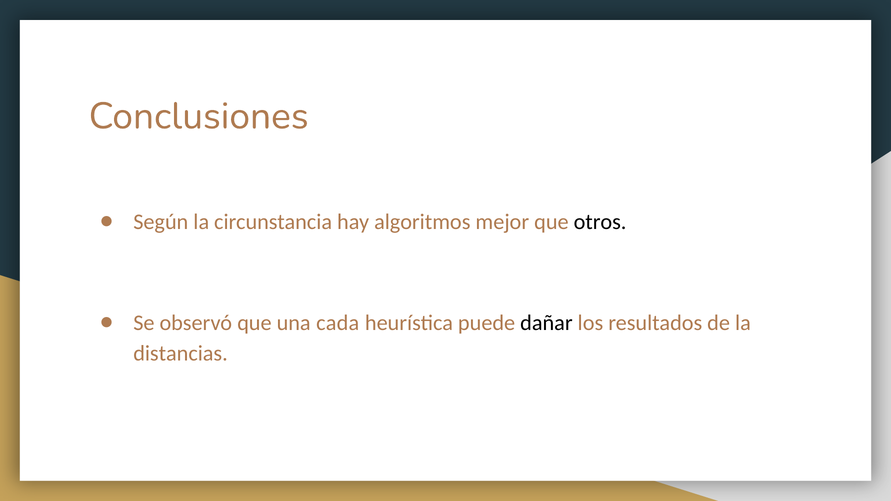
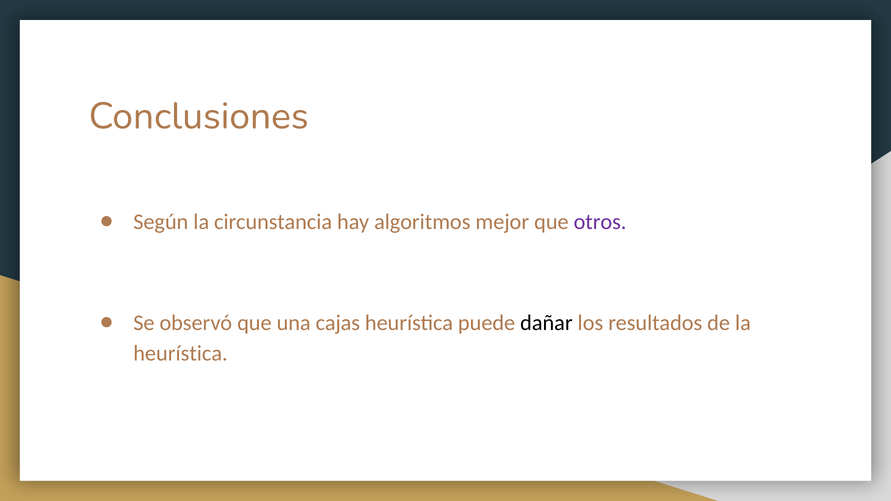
otros colour: black -> purple (600, 222)
cada: cada -> cajas (338, 323)
distancias: distancias -> heurística (180, 354)
